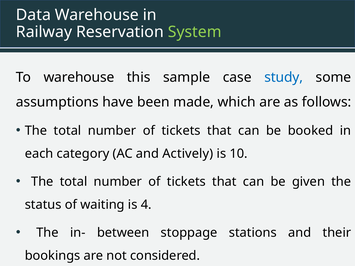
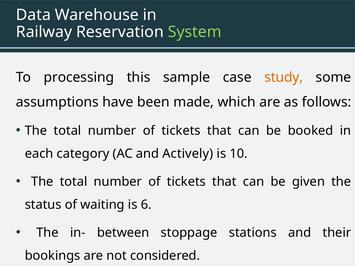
To warehouse: warehouse -> processing (79, 77)
study colour: blue -> orange (284, 77)
4: 4 -> 6 (146, 205)
